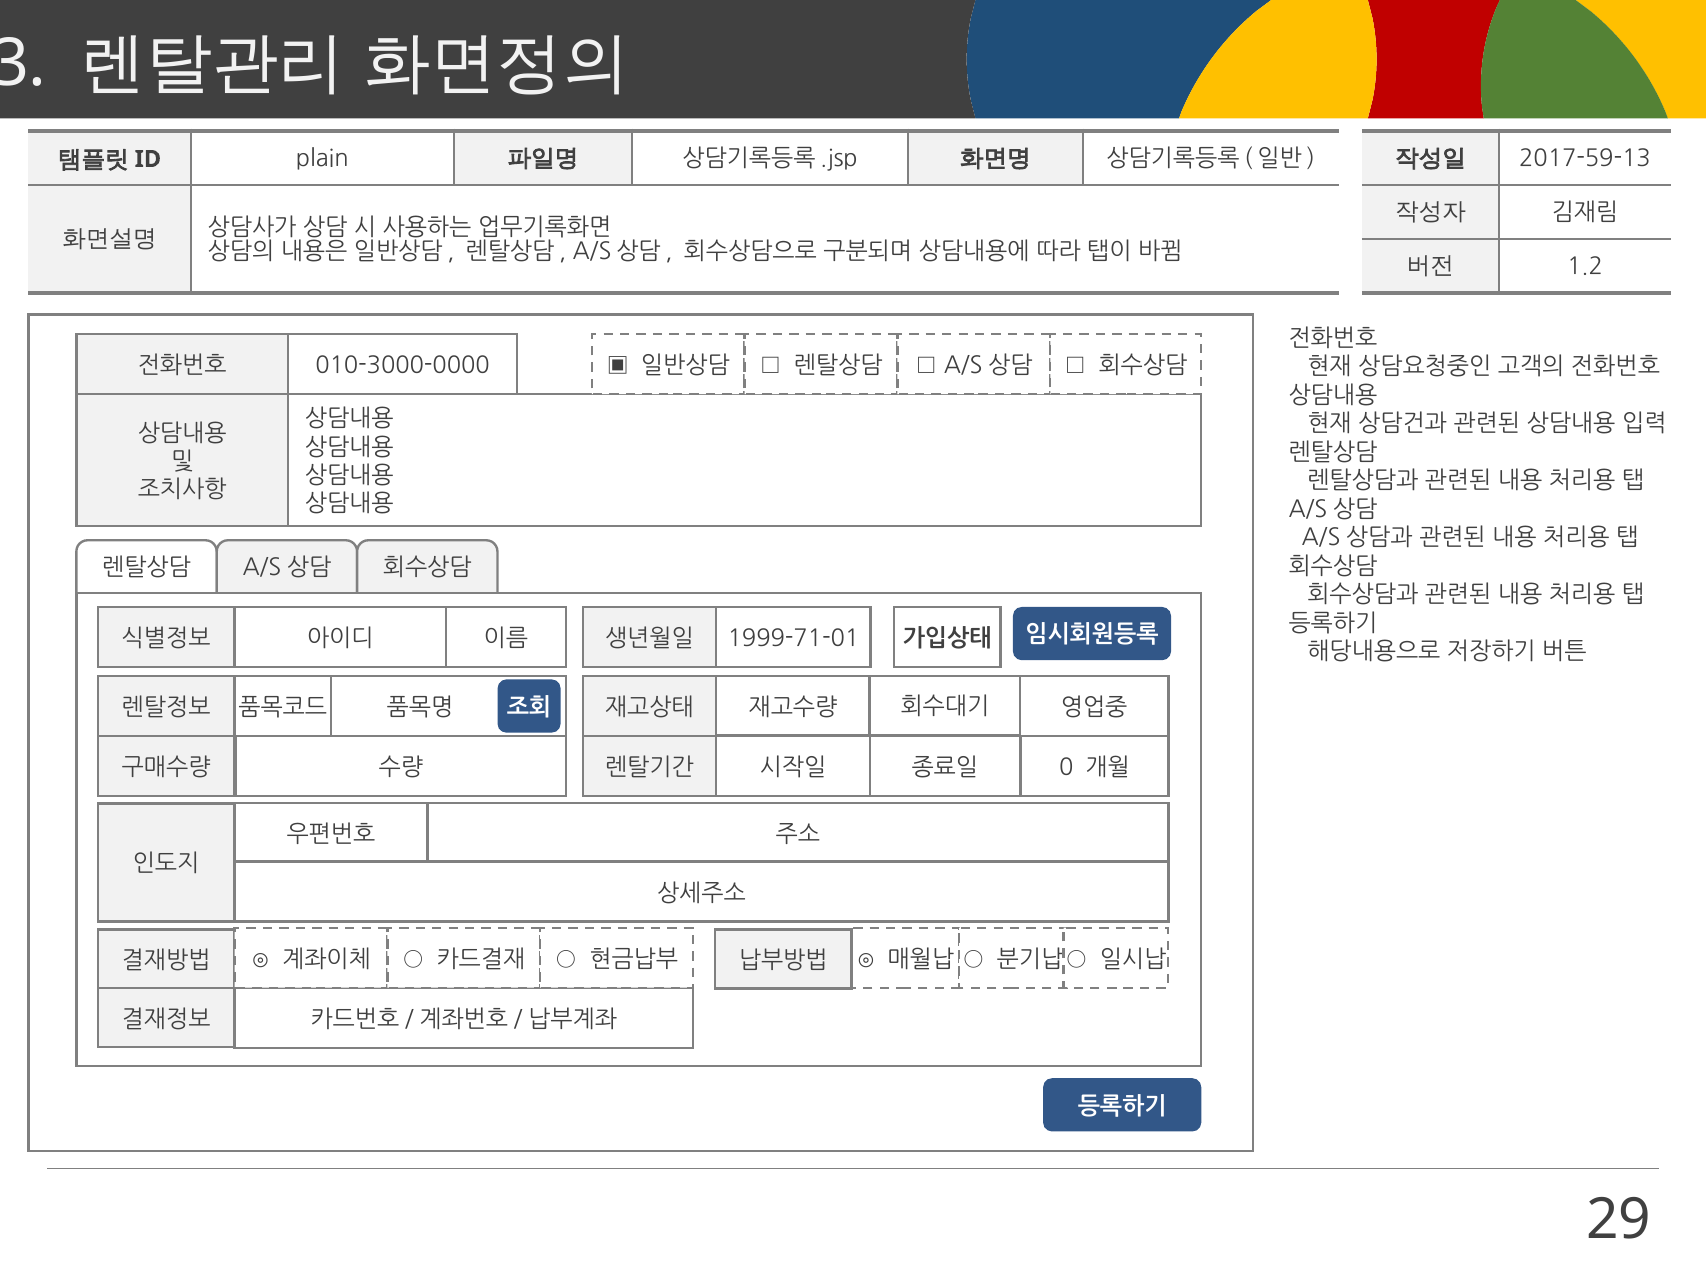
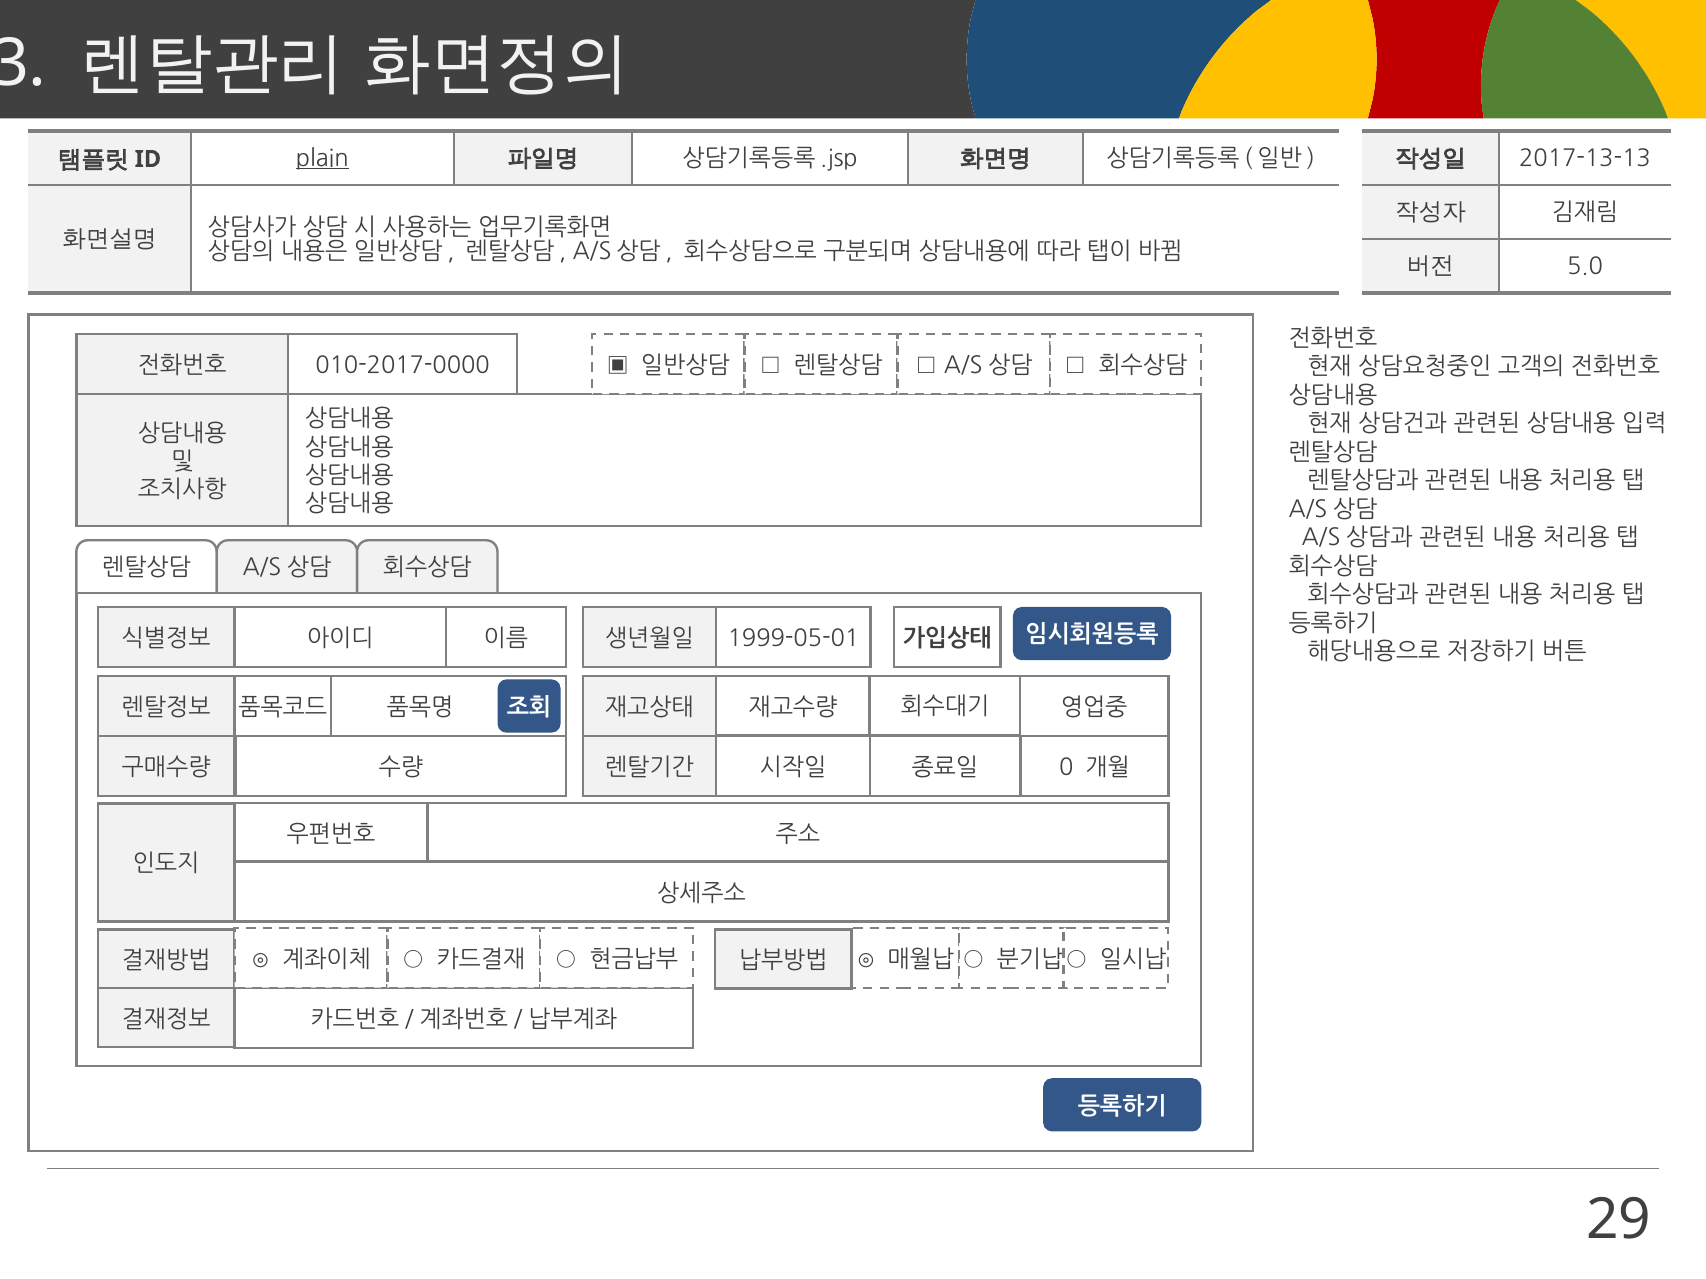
plain underline: none -> present (322, 158)
2017-59-13: 2017-59-13 -> 2017-13-13 (1585, 158)
1.2: 1.2 -> 5.0 (1585, 267)
010-3000-0000: 010-3000-0000 -> 010-2017-0000 (403, 366)
1999-71-01: 1999-71-01 -> 1999-05-01 (793, 639)
